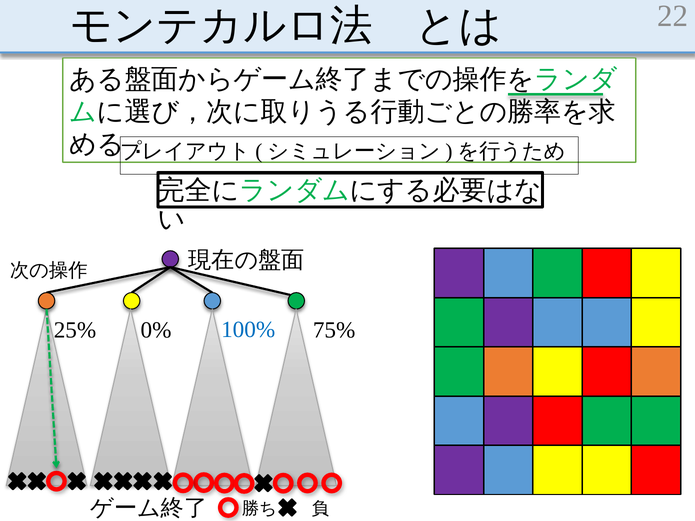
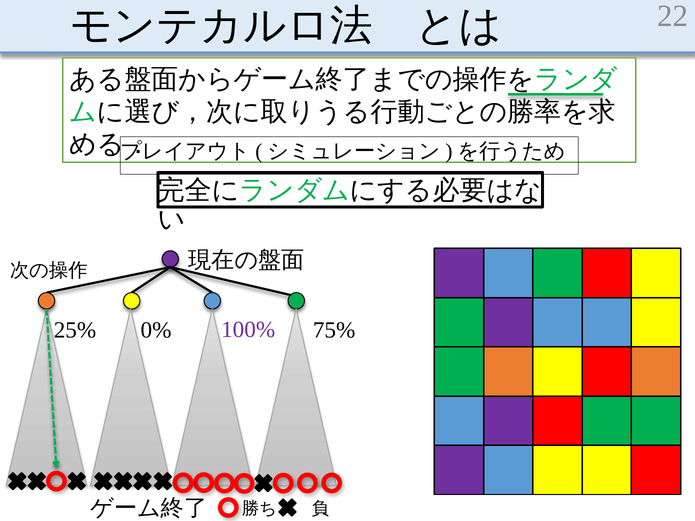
100% colour: blue -> purple (248, 330)
